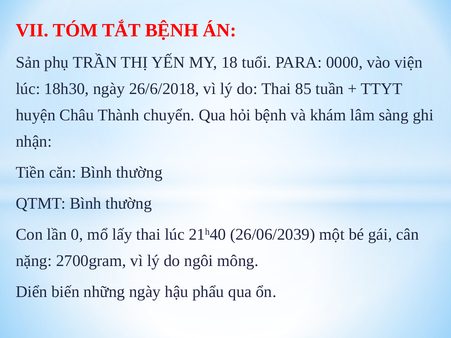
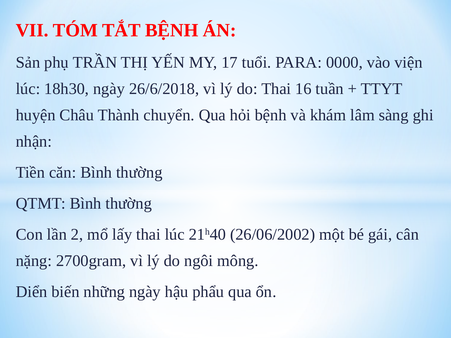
18: 18 -> 17 (230, 63)
85: 85 -> 16 (303, 89)
0: 0 -> 2 (77, 235)
26/06/2039: 26/06/2039 -> 26/06/2002 (273, 235)
